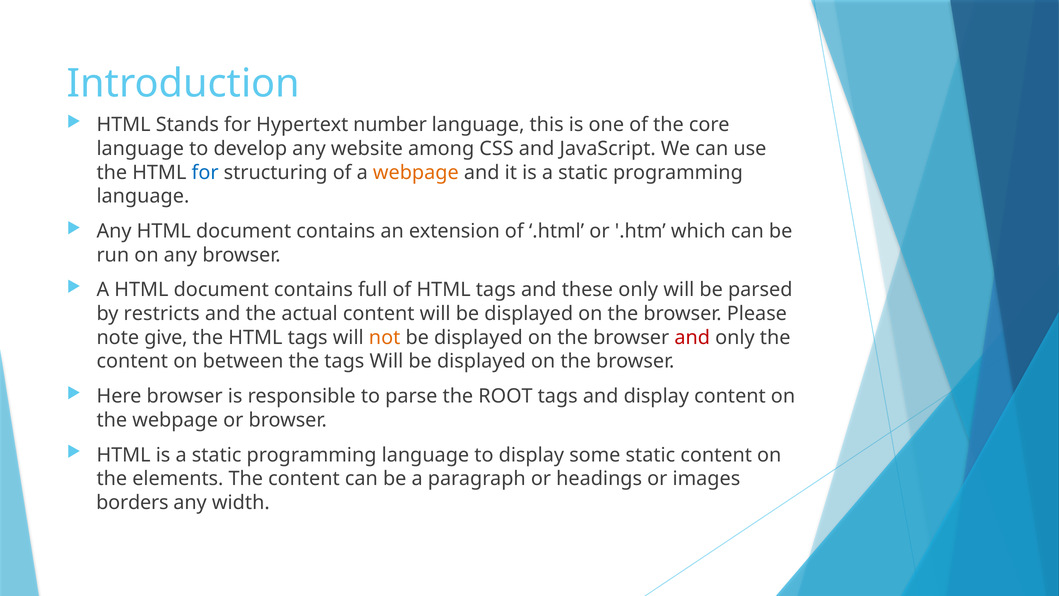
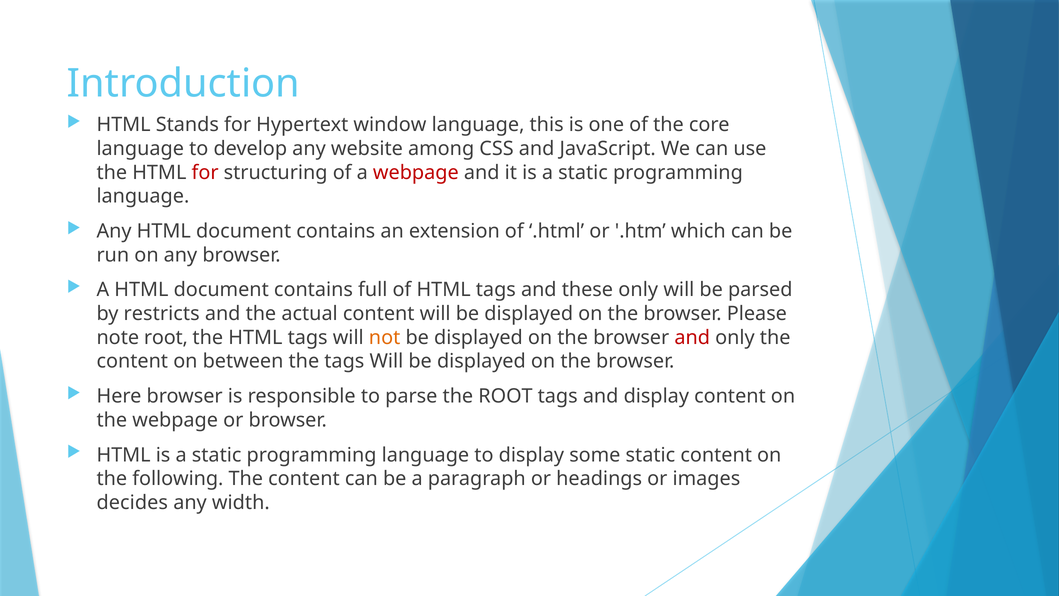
number: number -> window (390, 125)
for colour: blue -> red (205, 172)
webpage colour: orange -> red (416, 172)
note give: give -> root (166, 337)
elements: elements -> following (178, 479)
borders: borders -> decides (132, 502)
